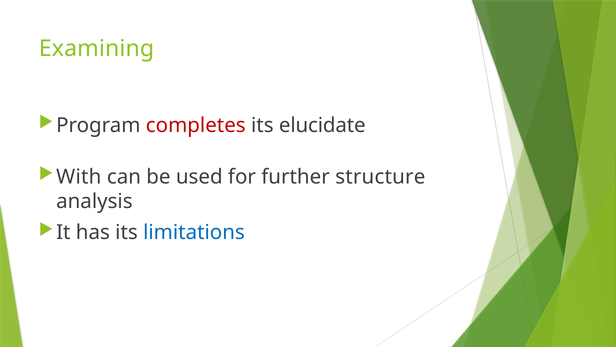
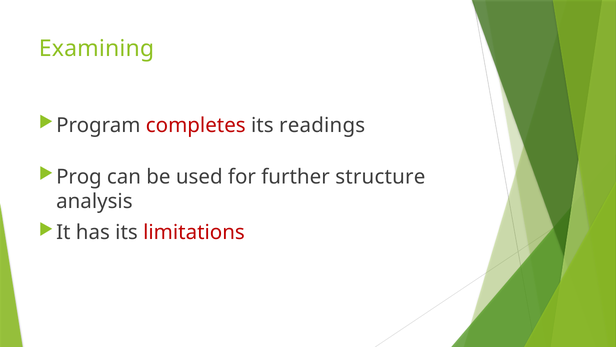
elucidate: elucidate -> readings (322, 125)
With: With -> Prog (79, 177)
limitations colour: blue -> red (194, 232)
